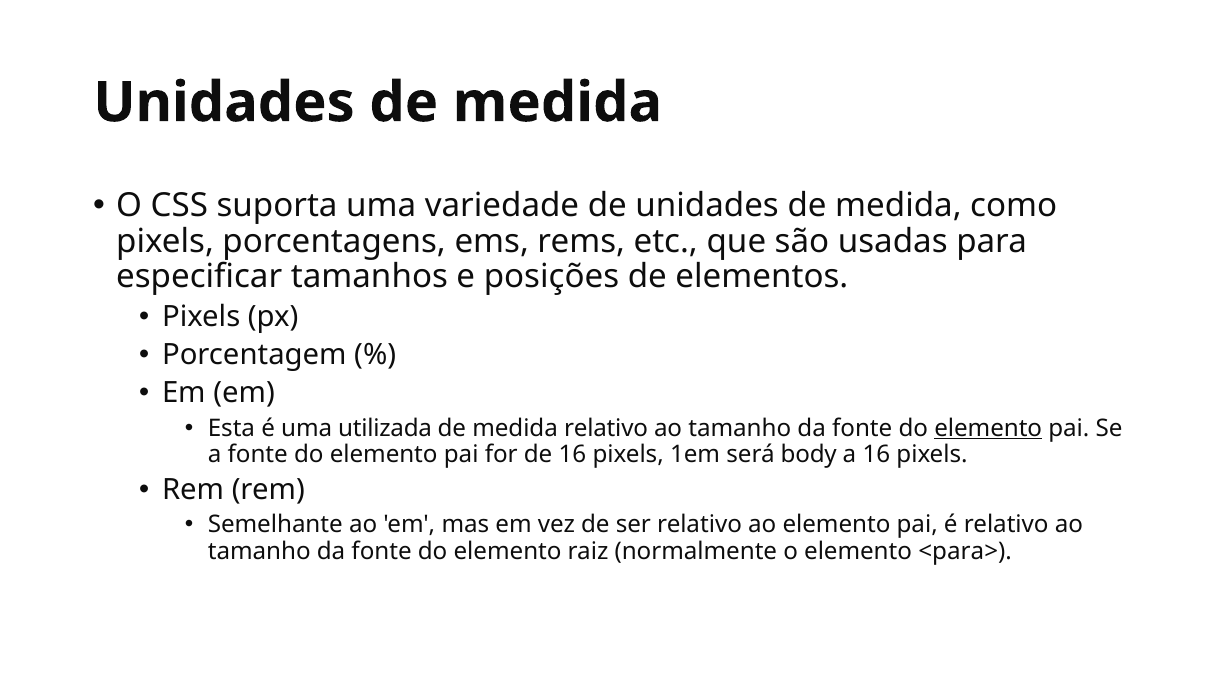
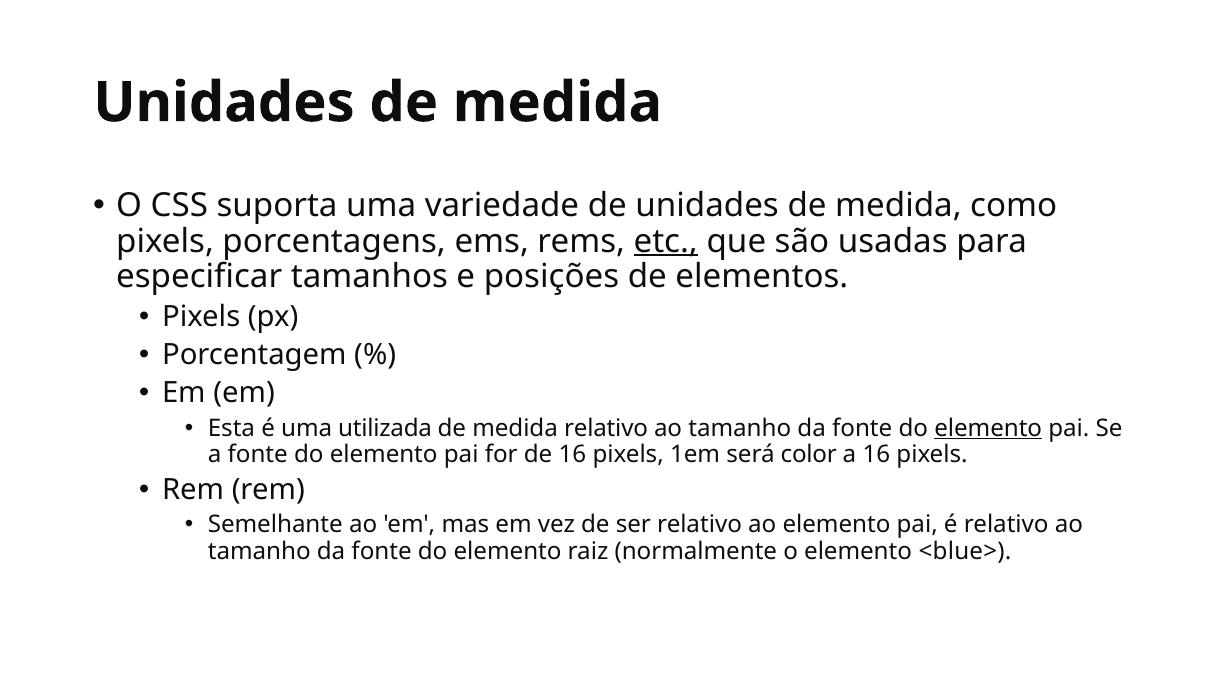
etc underline: none -> present (666, 241)
body: body -> color (809, 454)
<para>: <para> -> <blue> (965, 551)
